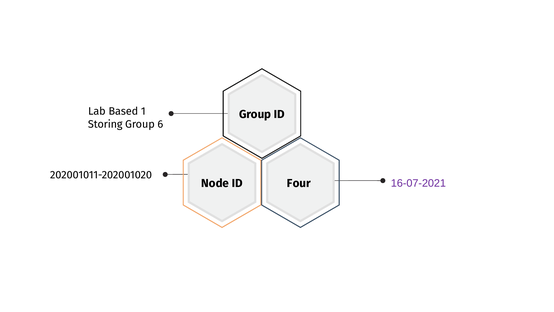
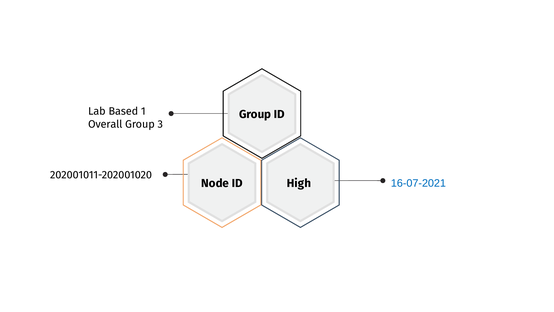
Storing: Storing -> Overall (105, 124)
6: 6 -> 3 (160, 124)
16-07-2021 colour: purple -> blue (418, 183)
Four: Four -> High (299, 183)
